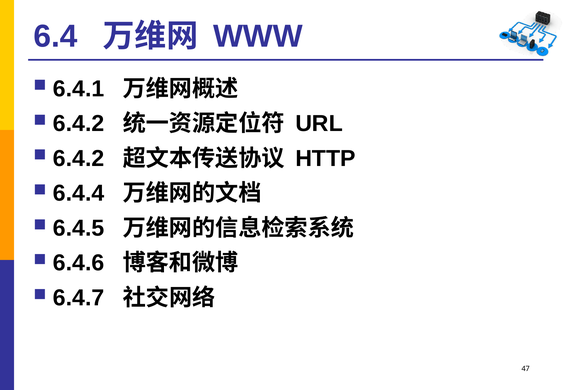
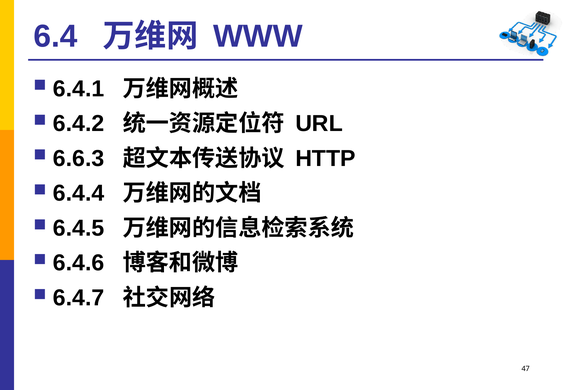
6.4.2: 6.4.2 -> 6.6.3 (79, 158)
